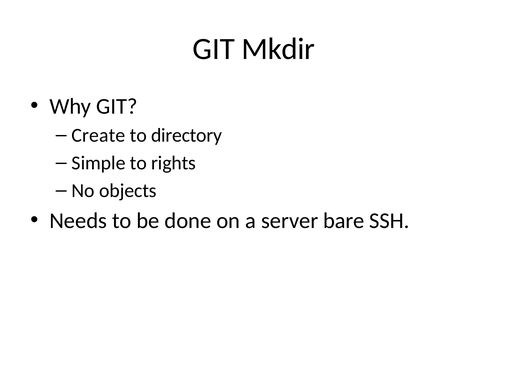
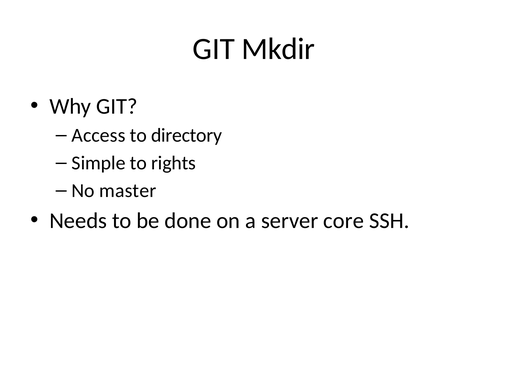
Create: Create -> Access (99, 135)
objects: objects -> master (128, 191)
bare: bare -> core (344, 221)
